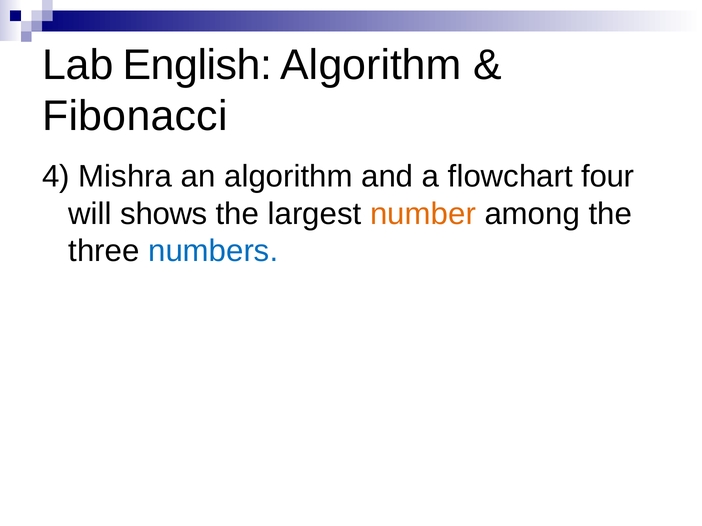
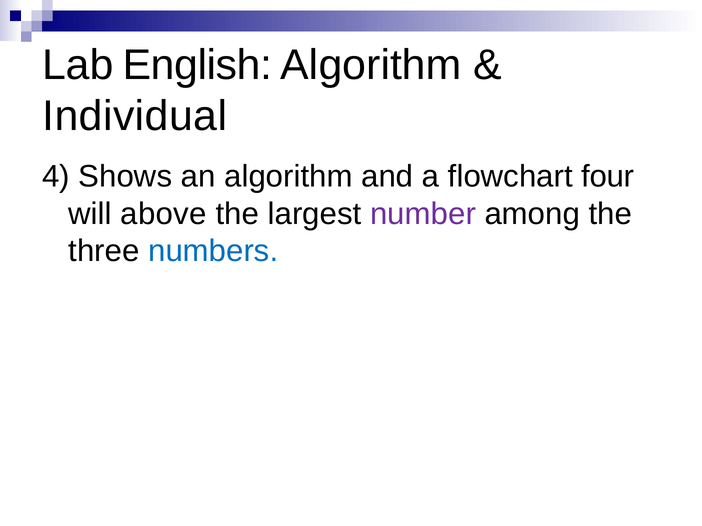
Fibonacci: Fibonacci -> Individual (135, 116)
Mishra: Mishra -> Shows (125, 177)
shows: shows -> above (164, 214)
number colour: orange -> purple (423, 214)
